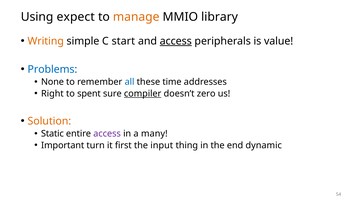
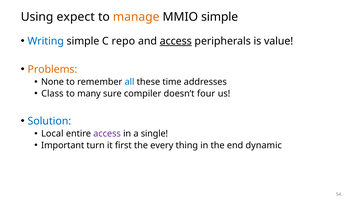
MMIO library: library -> simple (220, 17)
Writing colour: orange -> blue (46, 41)
start: start -> repo (123, 41)
Problems colour: blue -> orange (52, 69)
Right: Right -> Class (52, 93)
spent: spent -> many (89, 93)
compiler underline: present -> none (143, 93)
zero: zero -> four (206, 93)
Solution colour: orange -> blue (49, 121)
Static: Static -> Local (52, 133)
many: many -> single (154, 133)
input: input -> every (162, 145)
